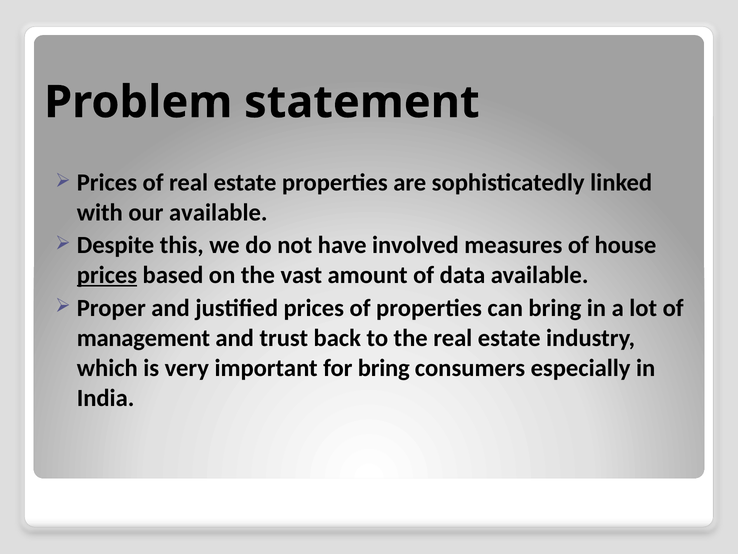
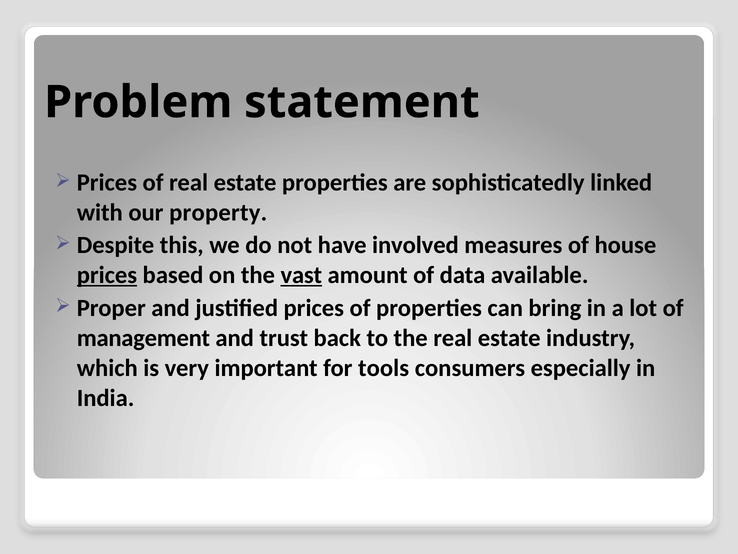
our available: available -> property (218, 213)
vast underline: none -> present (301, 275)
for bring: bring -> tools (384, 368)
